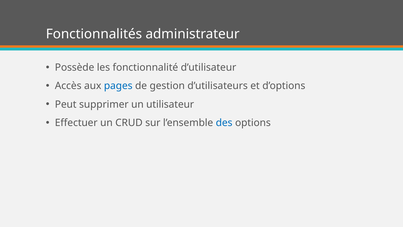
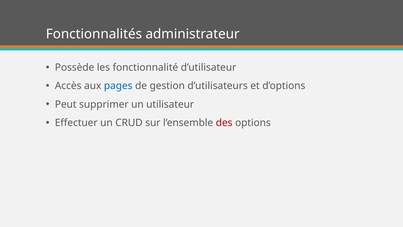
des colour: blue -> red (224, 123)
